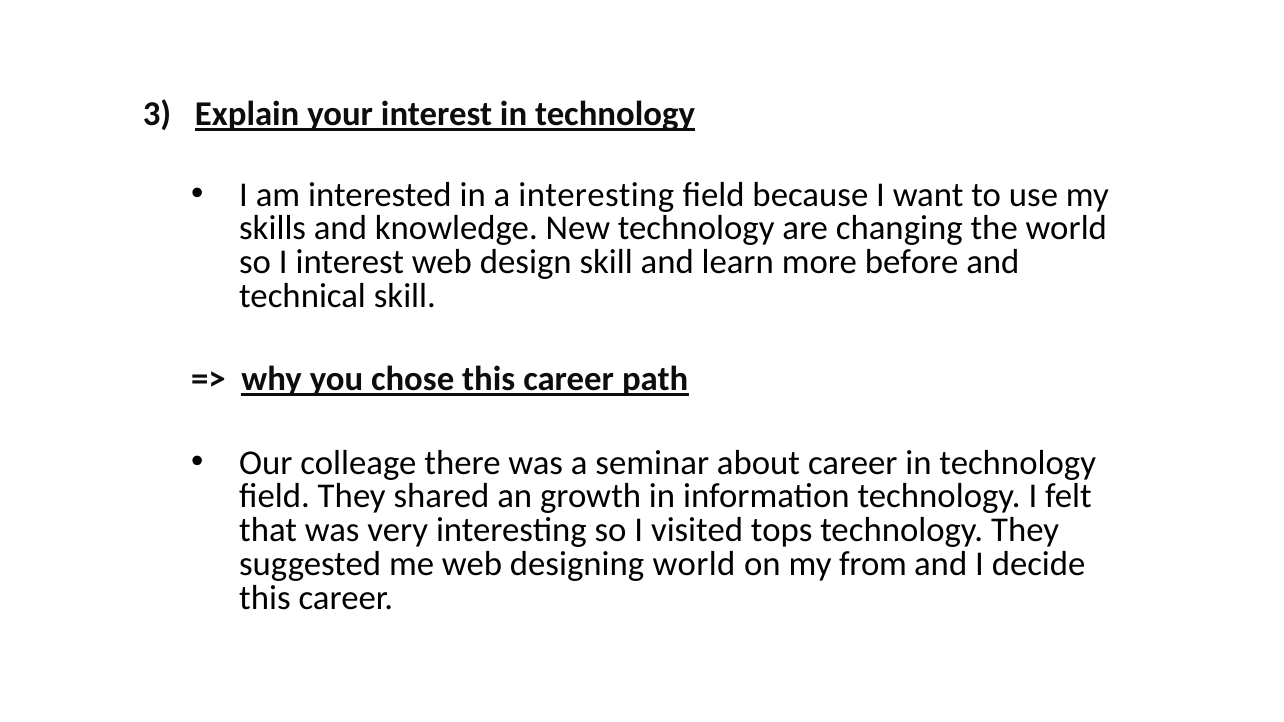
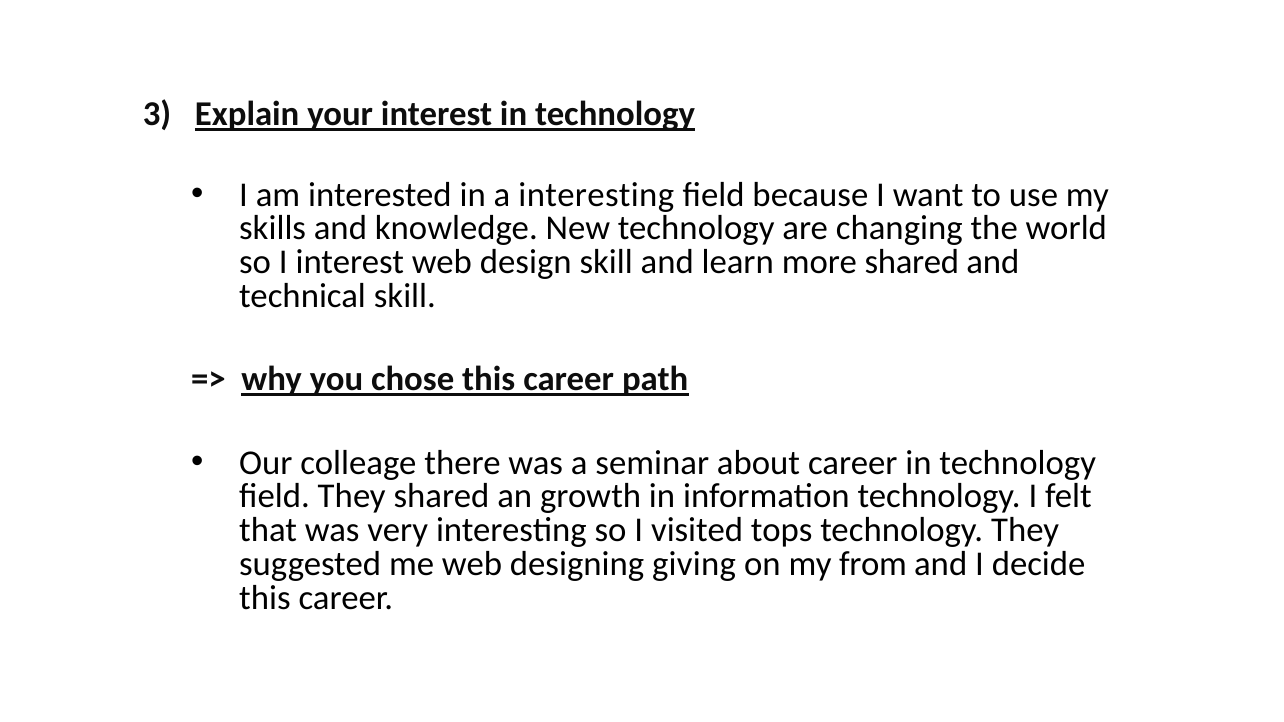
more before: before -> shared (912, 262)
designing world: world -> giving (694, 564)
